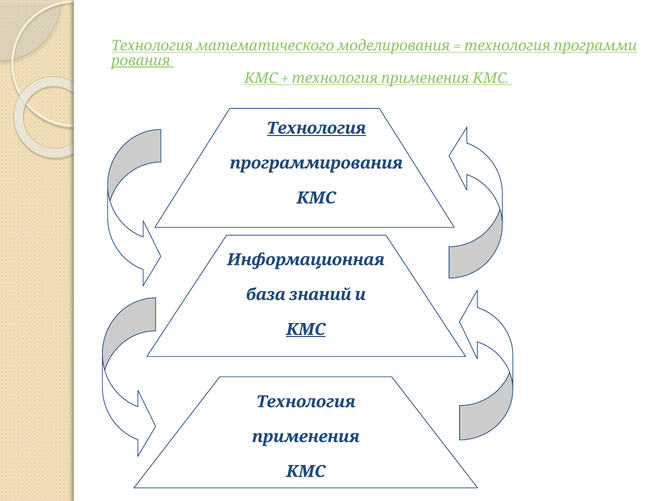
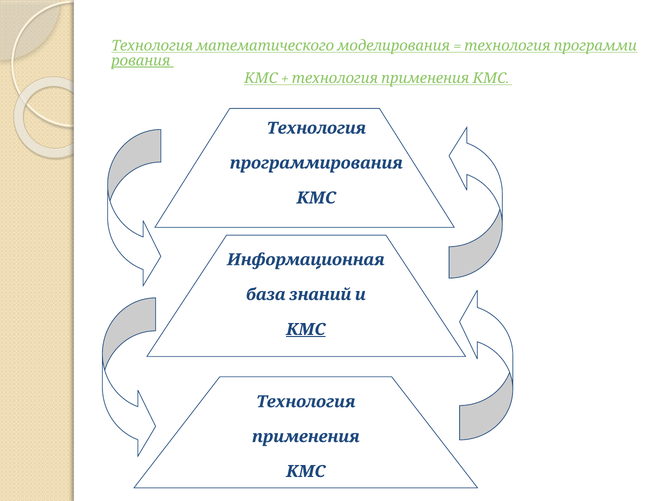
Технология underline: present -> none (316, 128)
